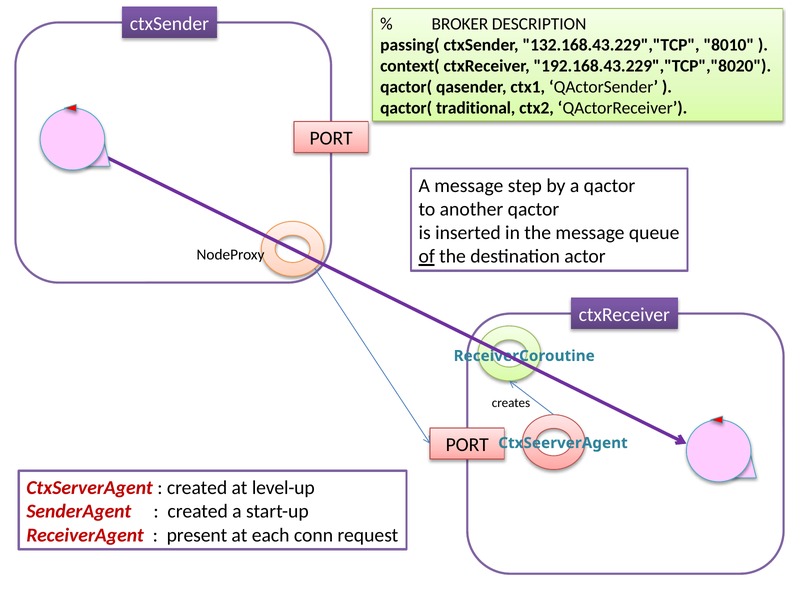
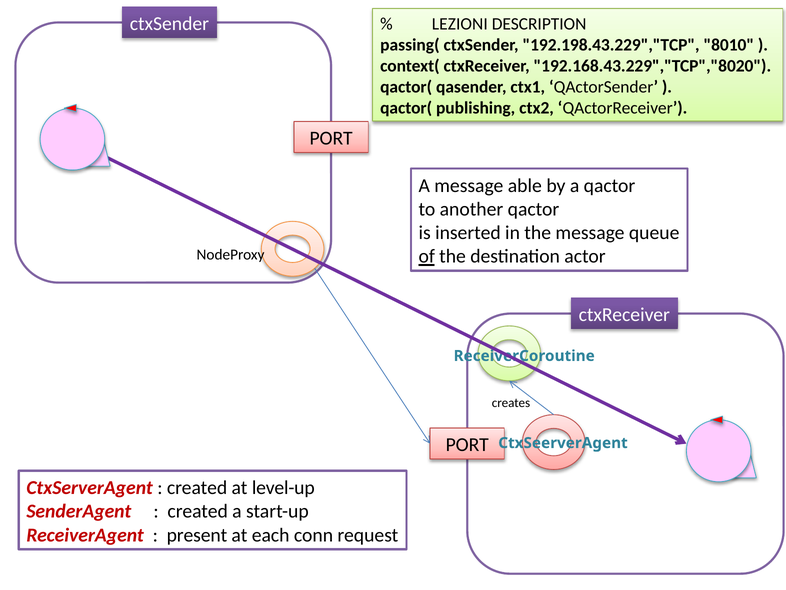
BROKER: BROKER -> LEZIONI (460, 24)
132.168.43.229","TCP: 132.168.43.229","TCP -> 192.198.43.229","TCP (611, 45)
traditional: traditional -> publishing (476, 108)
step: step -> able (525, 186)
